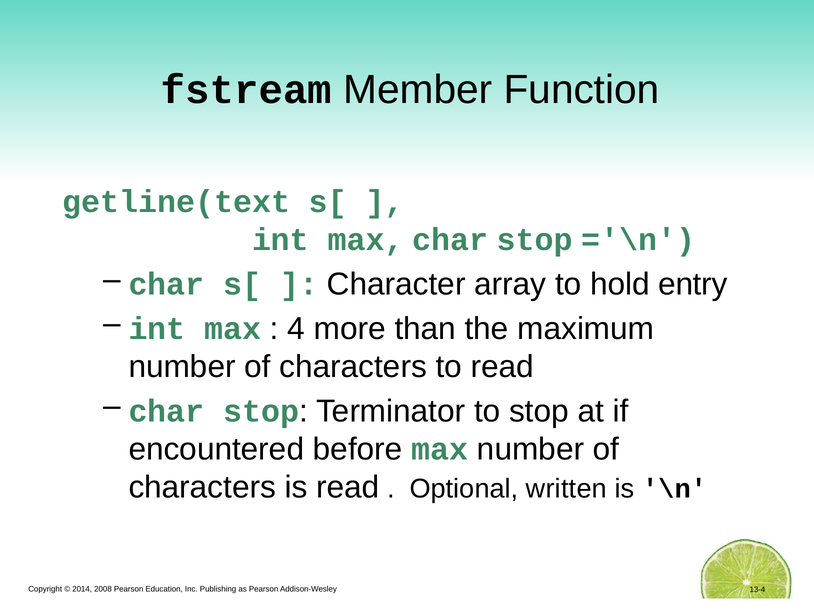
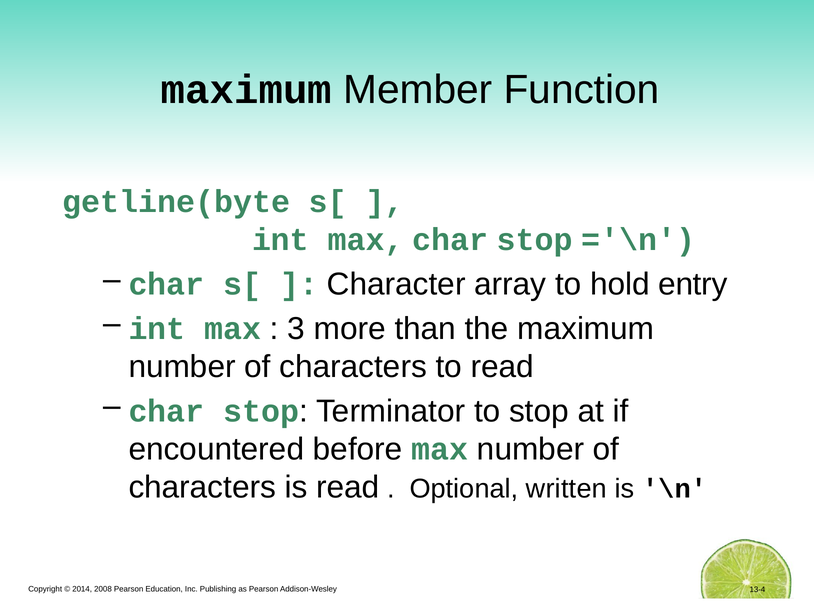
fstream: fstream -> maximum (246, 90)
getline(text: getline(text -> getline(byte (176, 202)
4: 4 -> 3 (296, 328)
